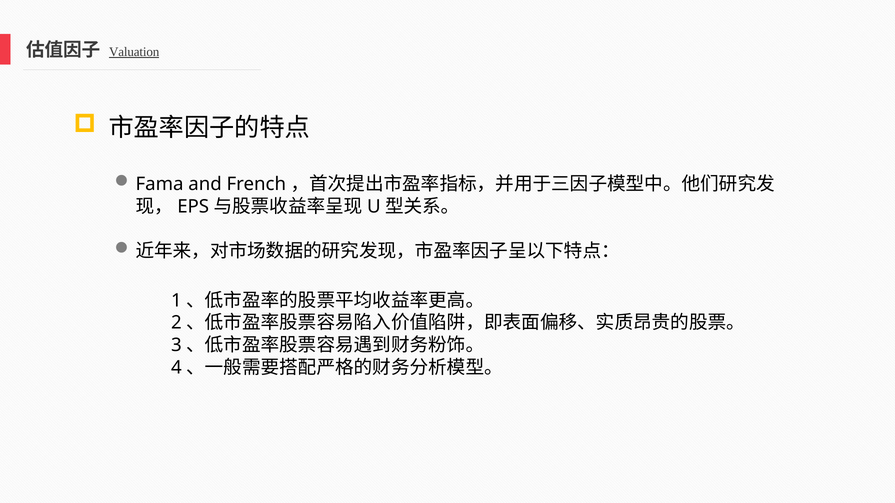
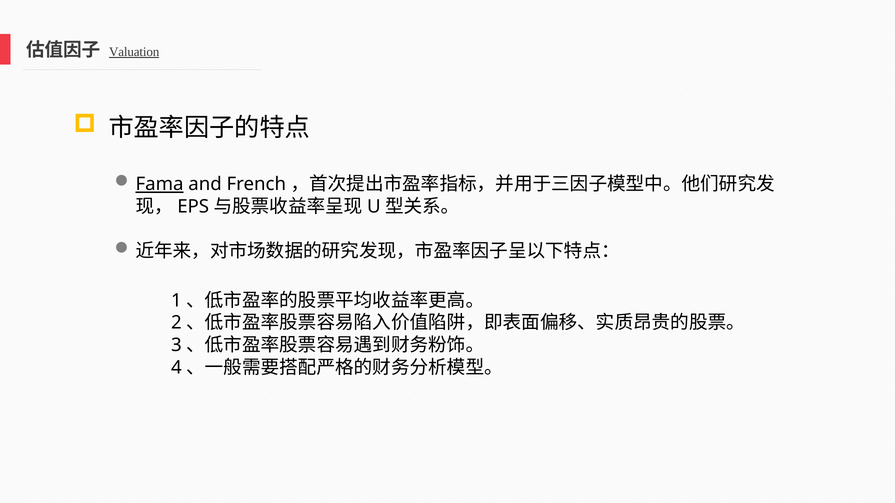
Fama underline: none -> present (160, 184)
